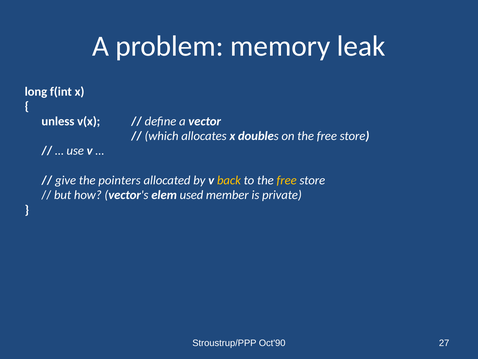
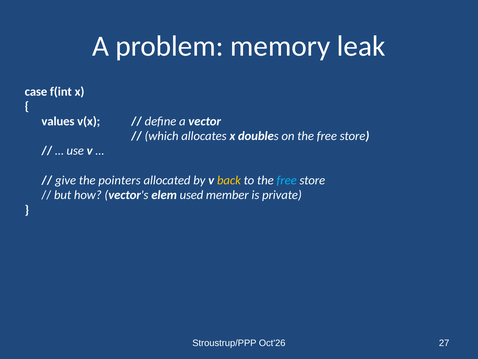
long: long -> case (36, 92)
unless: unless -> values (58, 121)
free colour: yellow -> light blue (287, 180)
Oct'90: Oct'90 -> Oct'26 (272, 342)
